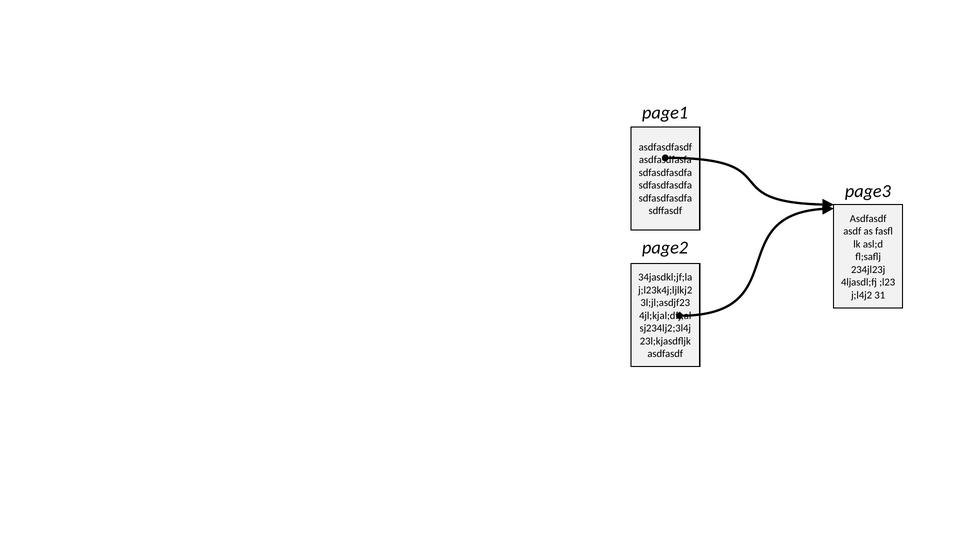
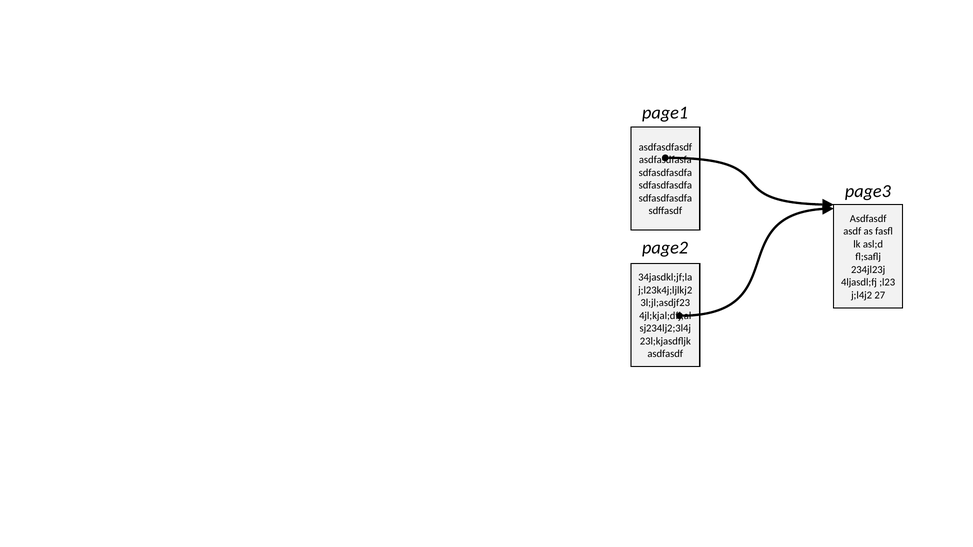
31: 31 -> 27 (880, 295)
